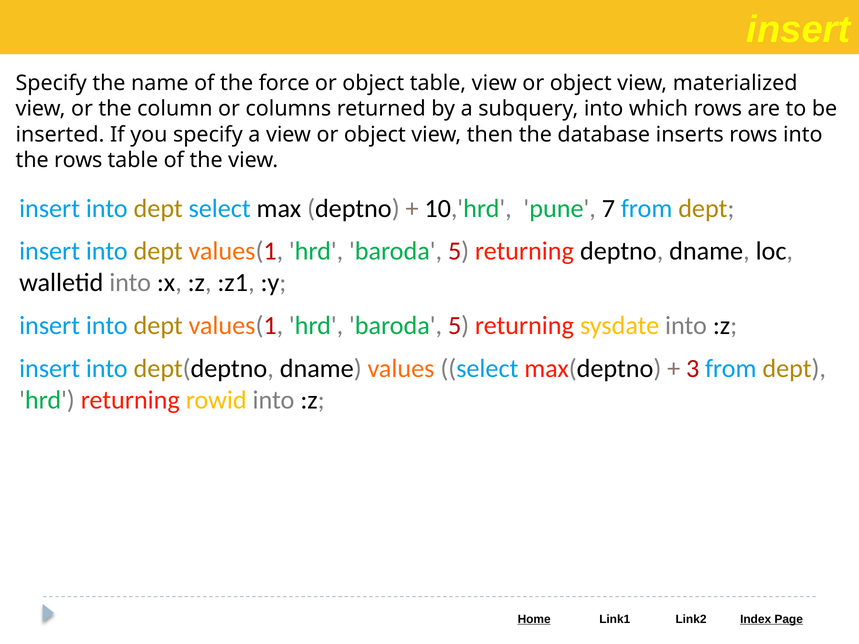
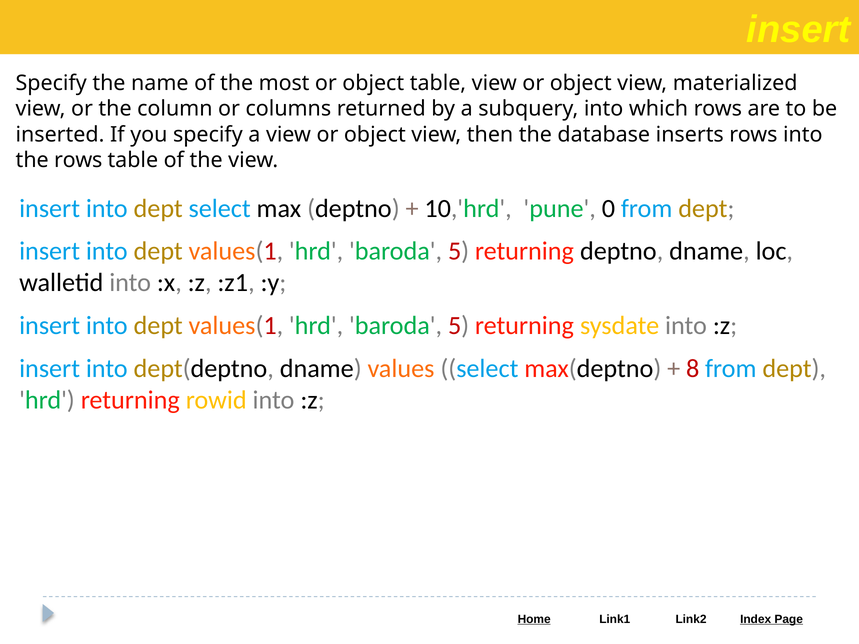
force: force -> most (284, 83)
7: 7 -> 0 (608, 208)
3: 3 -> 8 (693, 369)
